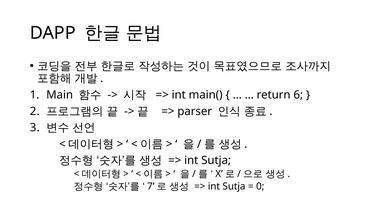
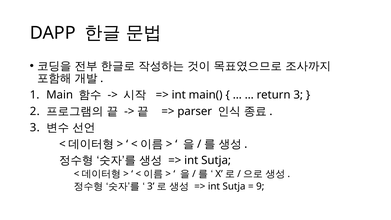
return 6: 6 -> 3 (298, 95)
7: 7 -> 3 (151, 186)
0: 0 -> 9 (260, 186)
